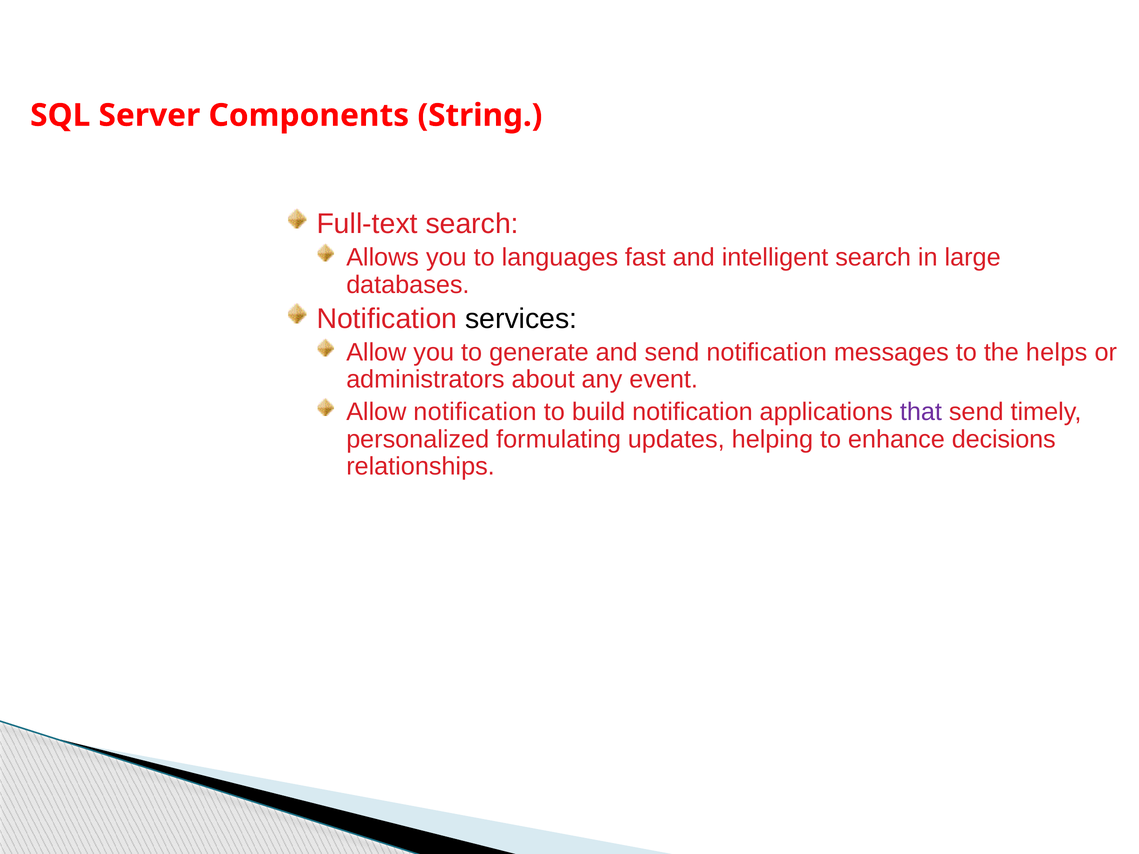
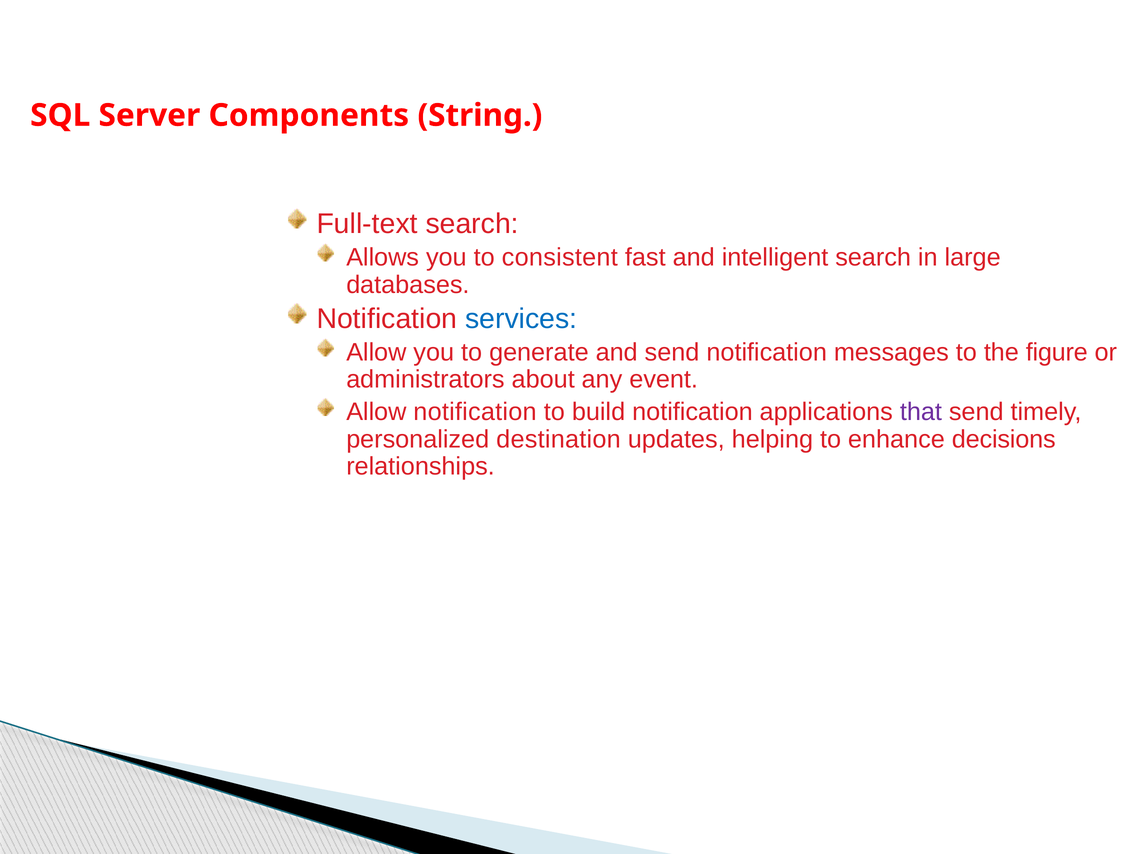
languages: languages -> consistent (560, 258)
services colour: black -> blue (521, 319)
helps: helps -> figure (1057, 352)
formulating: formulating -> destination (558, 439)
